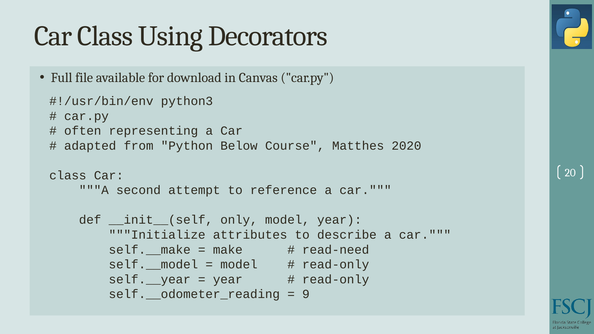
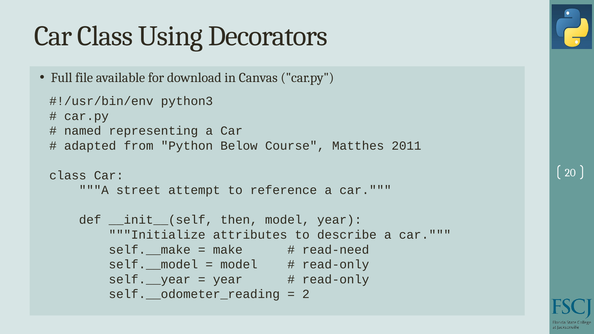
often: often -> named (83, 131)
2020: 2020 -> 2011 (406, 146)
second: second -> street (139, 190)
only: only -> then (239, 220)
9: 9 -> 2 (306, 294)
